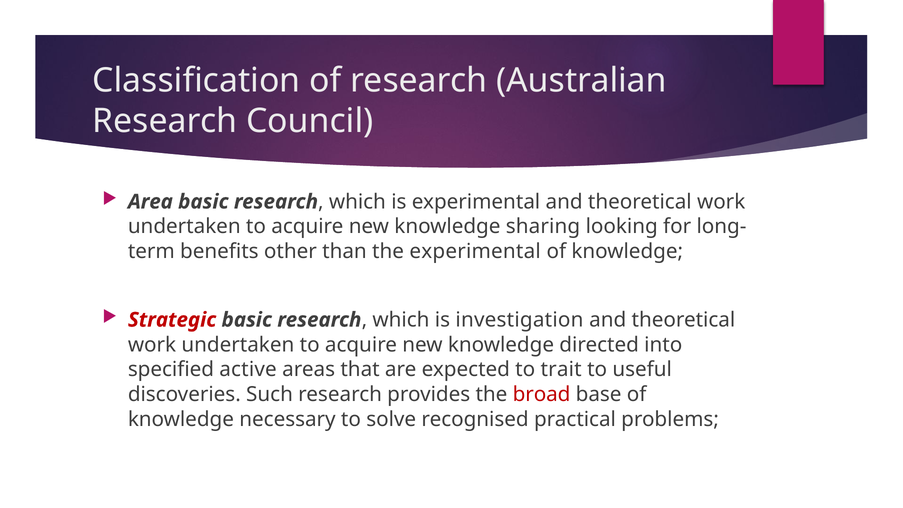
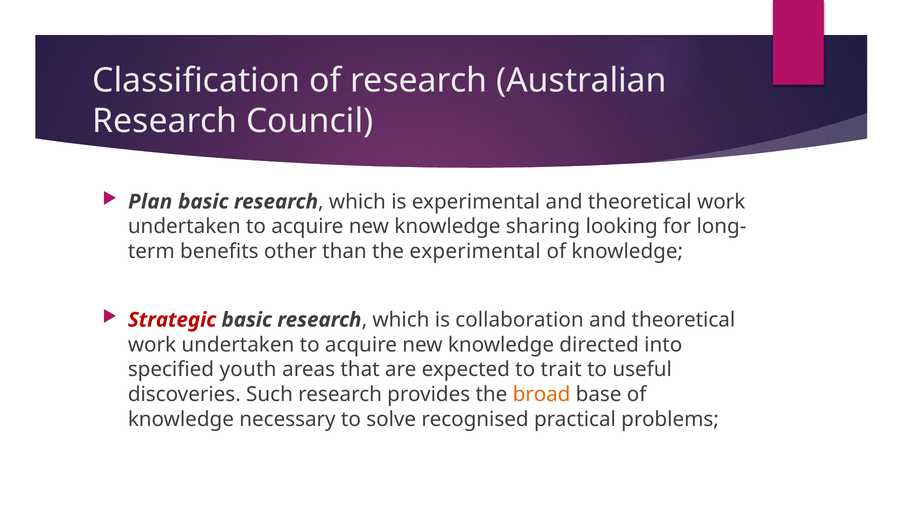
Area: Area -> Plan (150, 202)
investigation: investigation -> collaboration (520, 320)
active: active -> youth (248, 369)
broad colour: red -> orange (542, 394)
